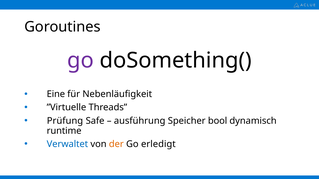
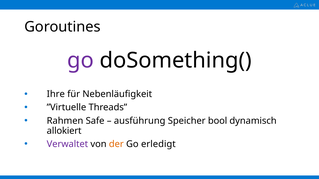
Eine: Eine -> Ihre (56, 94)
Prüfung: Prüfung -> Rahmen (65, 121)
runtime: runtime -> allokiert (64, 131)
Verwaltet colour: blue -> purple (67, 144)
